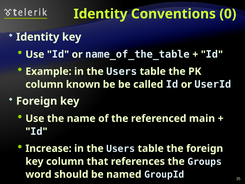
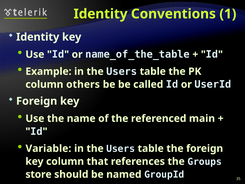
0: 0 -> 1 (228, 14)
known: known -> others (83, 84)
Increase: Increase -> Variable (48, 148)
word: word -> store (39, 174)
